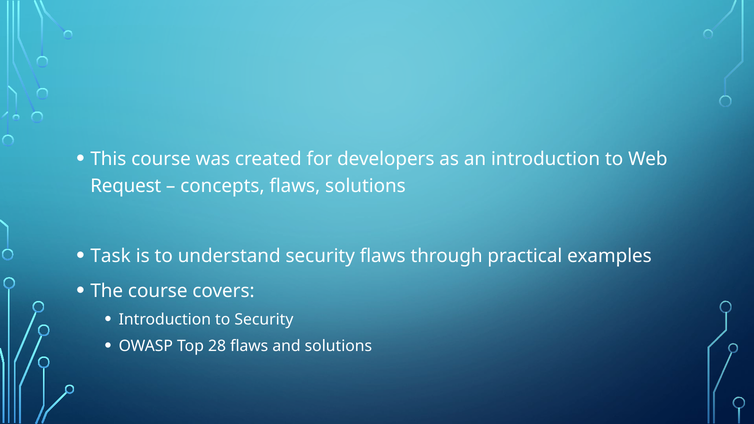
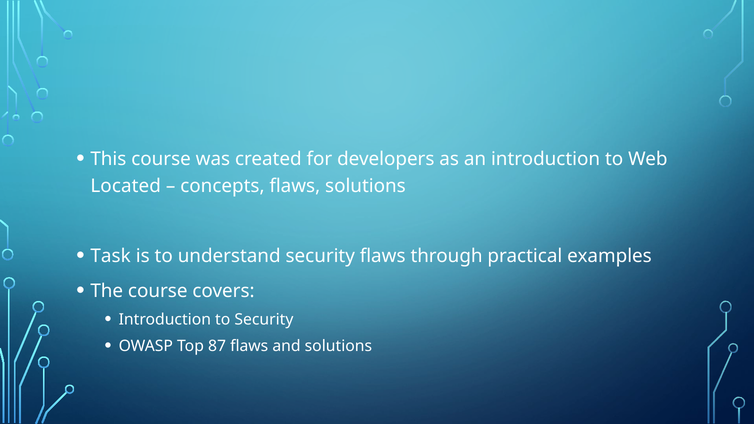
Request: Request -> Located (126, 186)
28: 28 -> 87 (217, 346)
